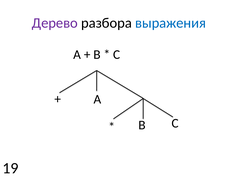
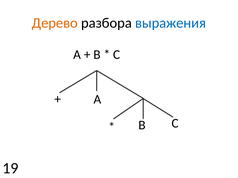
Дерево colour: purple -> orange (55, 23)
